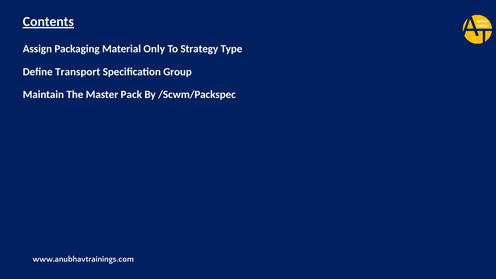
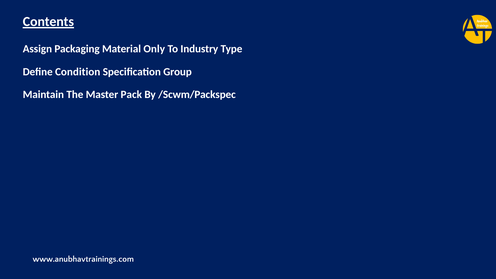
Strategy: Strategy -> Industry (199, 49)
Transport: Transport -> Condition (78, 72)
